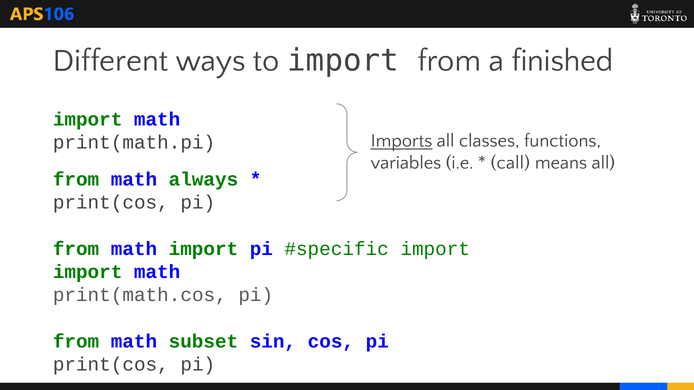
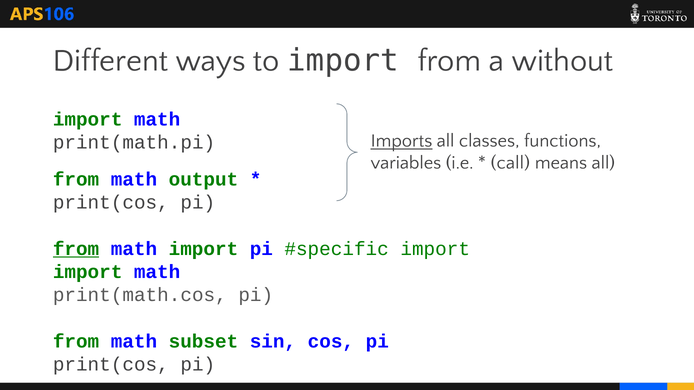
finished: finished -> without (563, 60)
always: always -> output (203, 180)
from underline: none -> present (76, 249)
